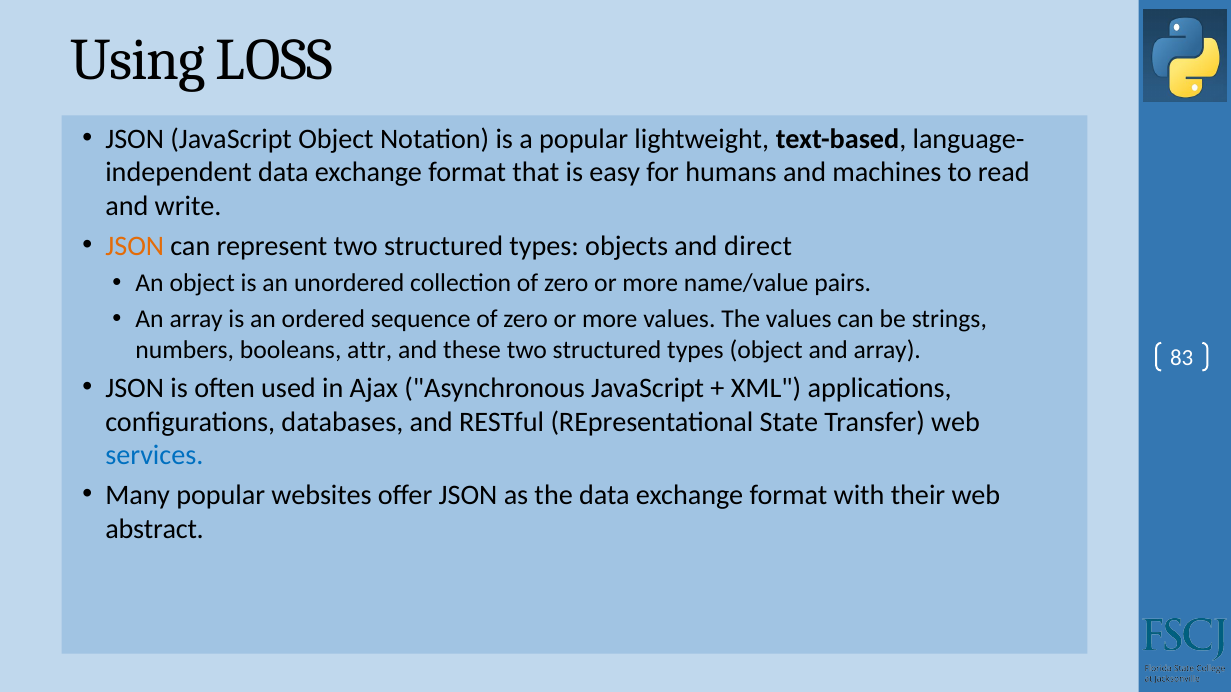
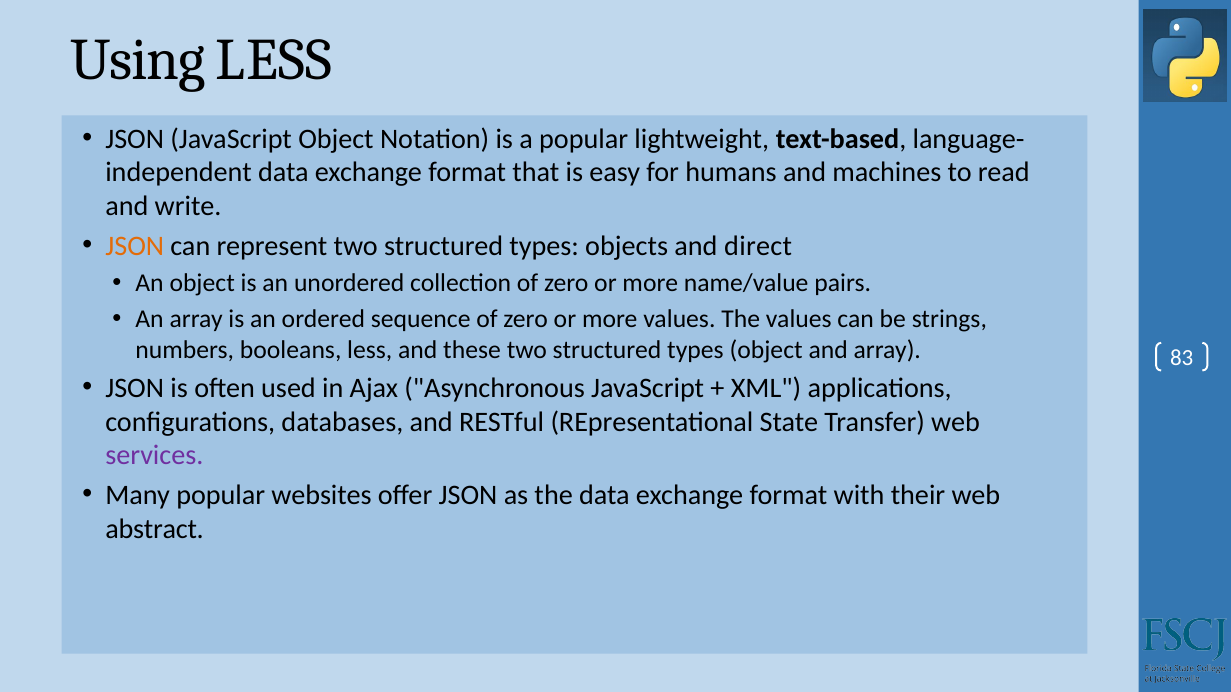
Using LOSS: LOSS -> LESS (274, 60)
booleans attr: attr -> less (370, 350)
services colour: blue -> purple (154, 456)
